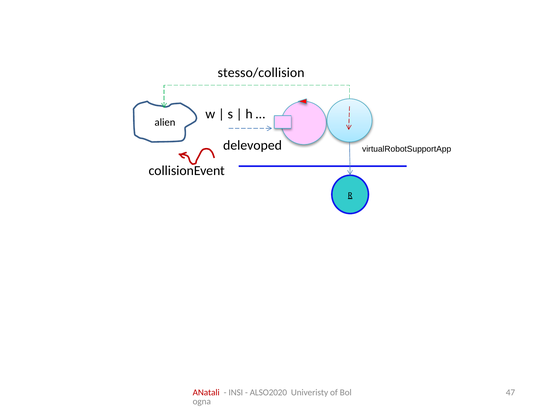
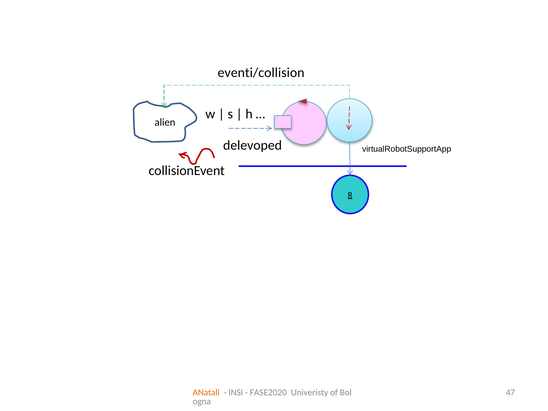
stesso/collision: stesso/collision -> eventi/collision (261, 73)
ANatali colour: red -> orange (206, 392)
ALSO2020: ALSO2020 -> FASE2020 (268, 392)
